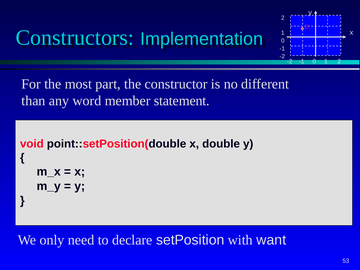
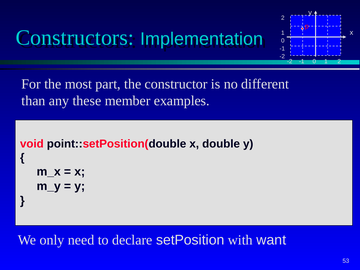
word: word -> these (87, 101)
statement: statement -> examples (182, 101)
